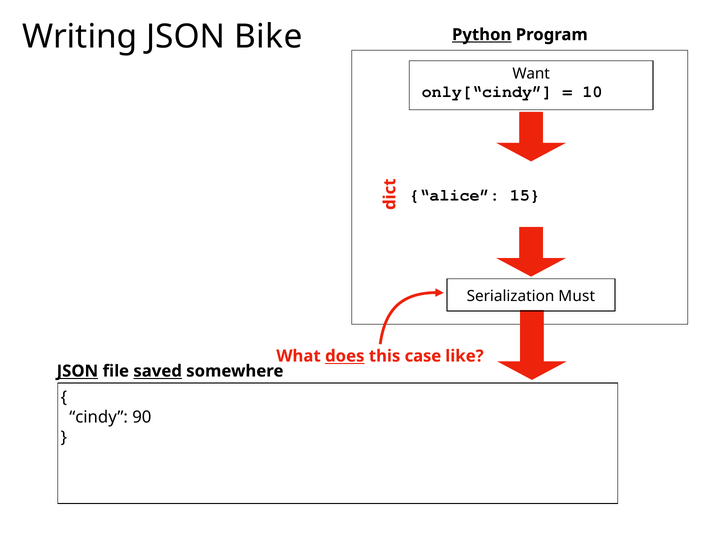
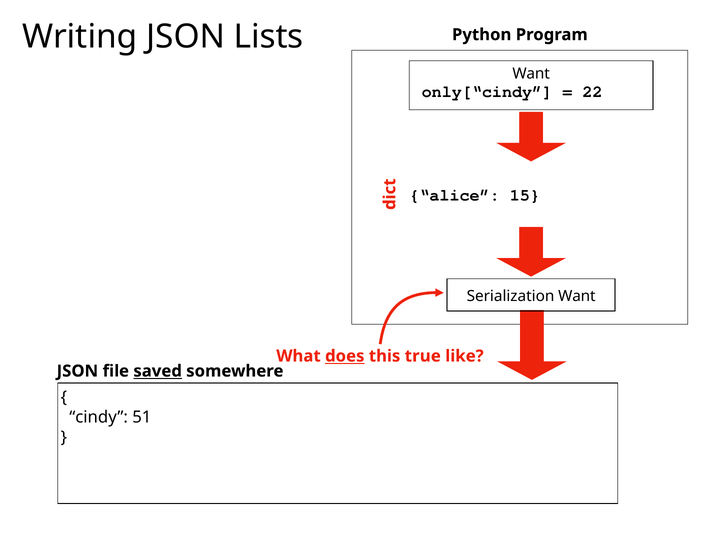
Bike: Bike -> Lists (269, 37)
Python underline: present -> none (482, 35)
10: 10 -> 22 (592, 92)
Serialization Must: Must -> Want (577, 296)
case: case -> true (423, 356)
JSON underline: present -> none (77, 371)
90: 90 -> 51 (142, 417)
